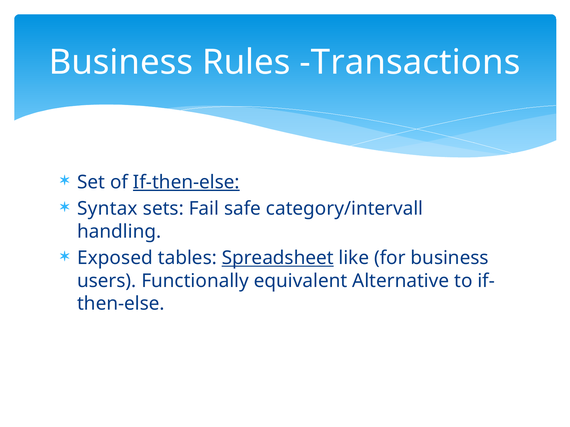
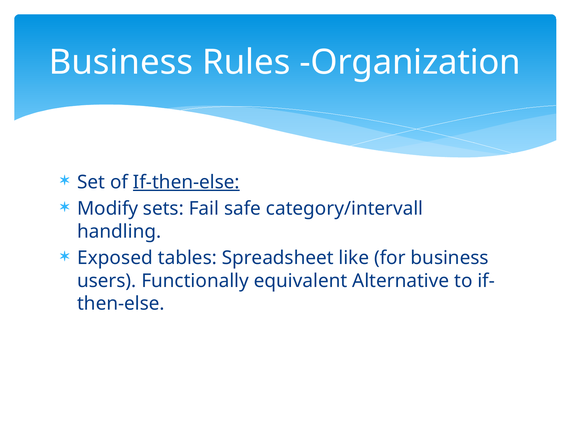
Transactions: Transactions -> Organization (410, 63)
Syntax: Syntax -> Modify (108, 209)
Spreadsheet underline: present -> none (278, 258)
